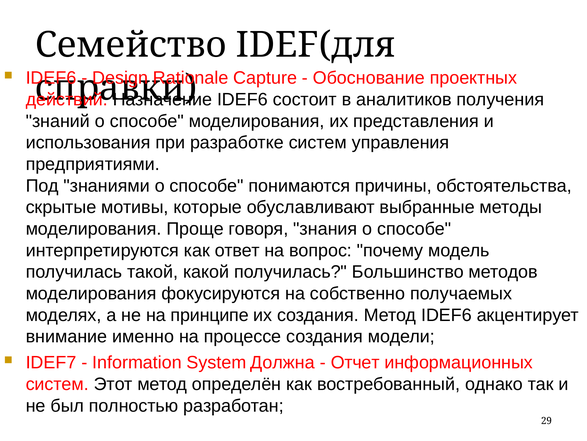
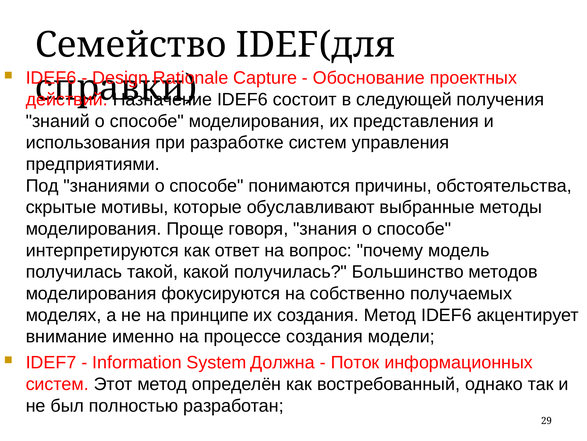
аналитиков: аналитиков -> следующей (404, 99)
Отчет: Отчет -> Поток (355, 362)
